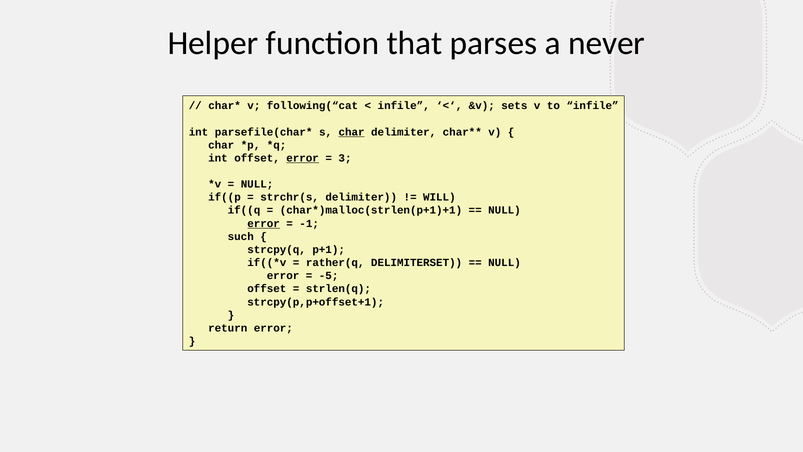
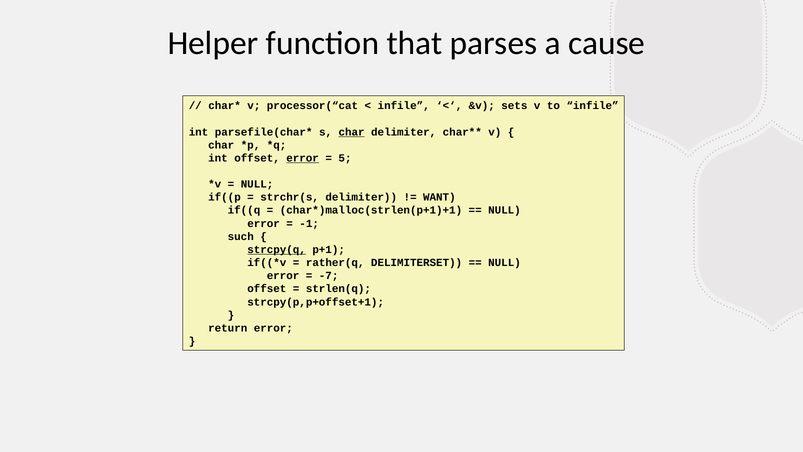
never: never -> cause (607, 43)
following(“cat: following(“cat -> processor(“cat (312, 106)
3: 3 -> 5 (345, 158)
WILL: WILL -> WANT (439, 197)
error underline: present -> none (264, 223)
strcpy(q underline: none -> present (277, 249)
-5: -5 -> -7 (329, 276)
